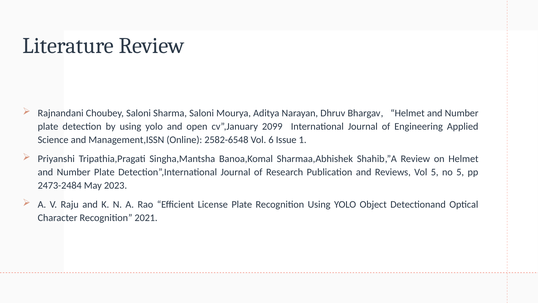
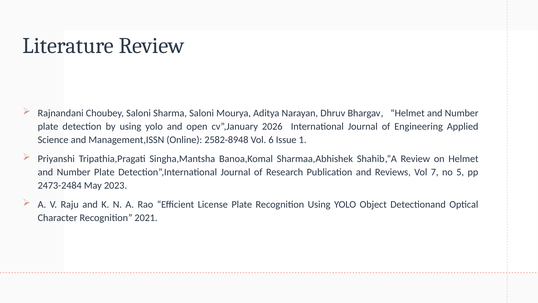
2099: 2099 -> 2026 (272, 126)
2582-6548: 2582-6548 -> 2582-8948 (226, 140)
Vol 5: 5 -> 7 (435, 172)
